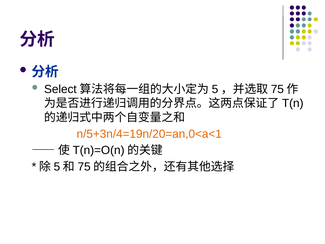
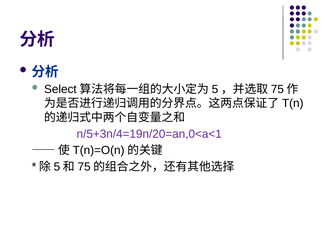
n/5+3n/4=19n/20=an,0<a<1 colour: orange -> purple (149, 134)
